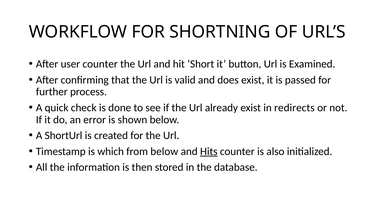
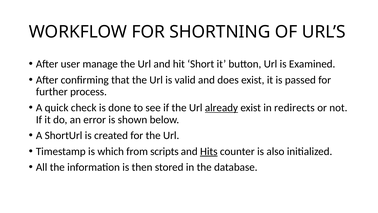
user counter: counter -> manage (100, 64)
already underline: none -> present (221, 108)
from below: below -> scripts (164, 151)
